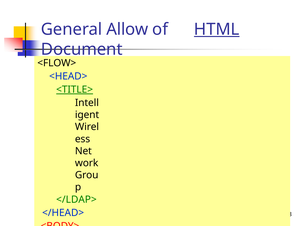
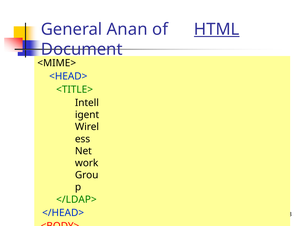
Allow: Allow -> Anan (127, 29)
<FLOW>: <FLOW> -> <MIME> (57, 63)
<TITLE> underline: present -> none (75, 89)
